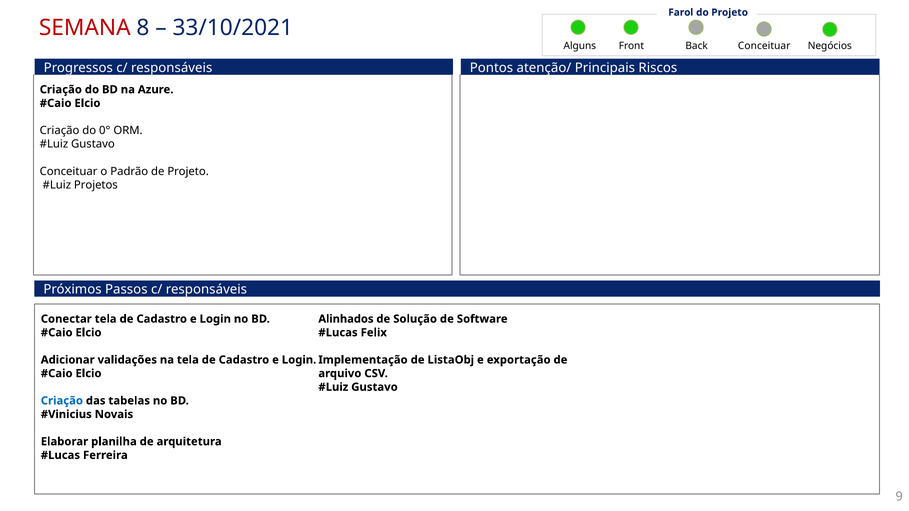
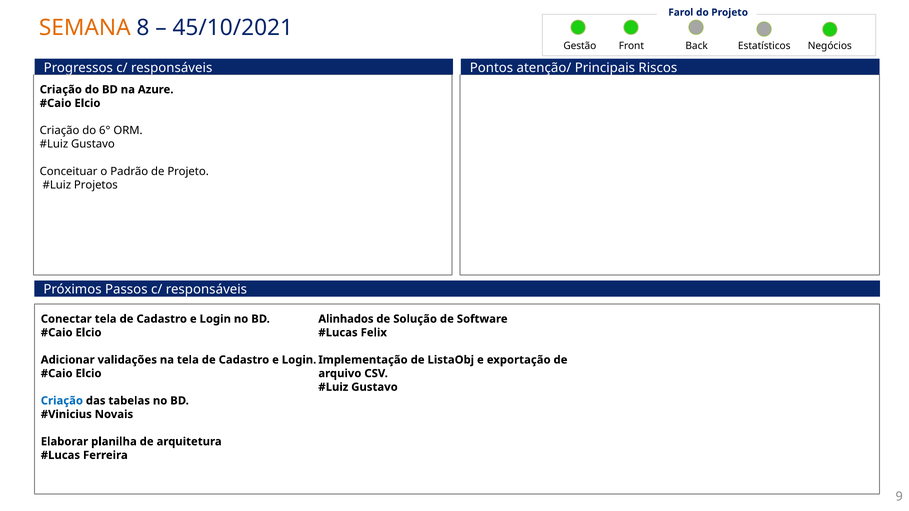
SEMANA colour: red -> orange (85, 28)
33/10/2021: 33/10/2021 -> 45/10/2021 (233, 28)
Alguns: Alguns -> Gestão (580, 46)
Conceituar: Conceituar -> Estatísticos (764, 46)
0°: 0° -> 6° (105, 130)
